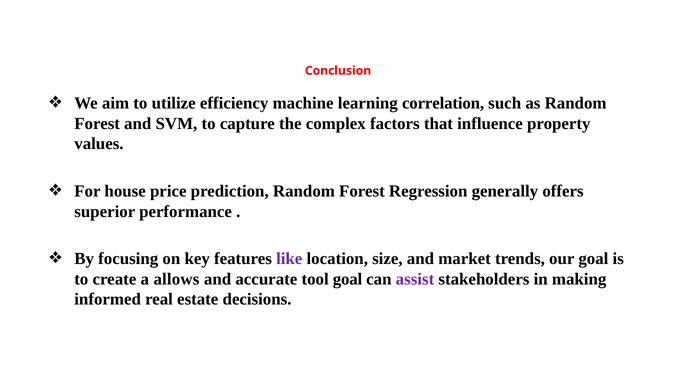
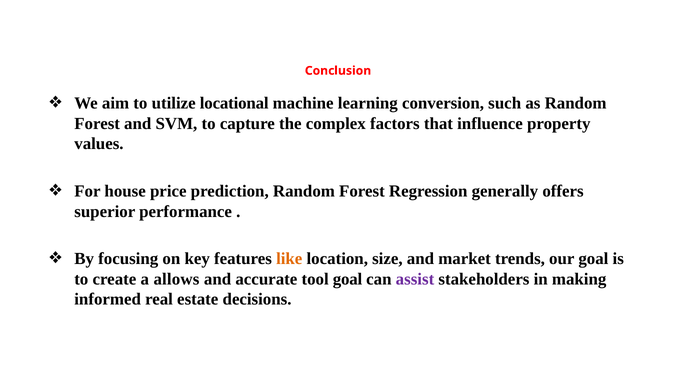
efficiency: efficiency -> locational (234, 103)
correlation: correlation -> conversion (443, 103)
like colour: purple -> orange (289, 259)
